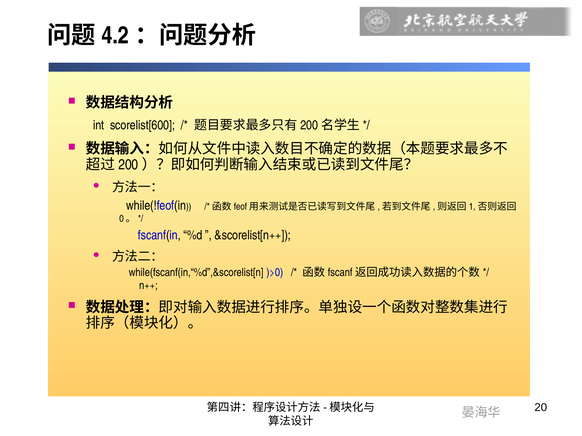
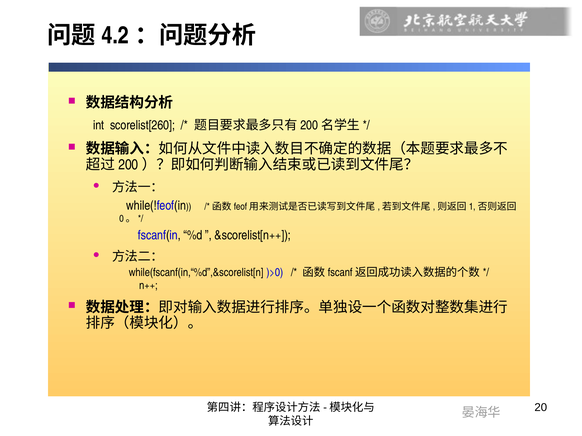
scorelist[600: scorelist[600 -> scorelist[260 (143, 125)
